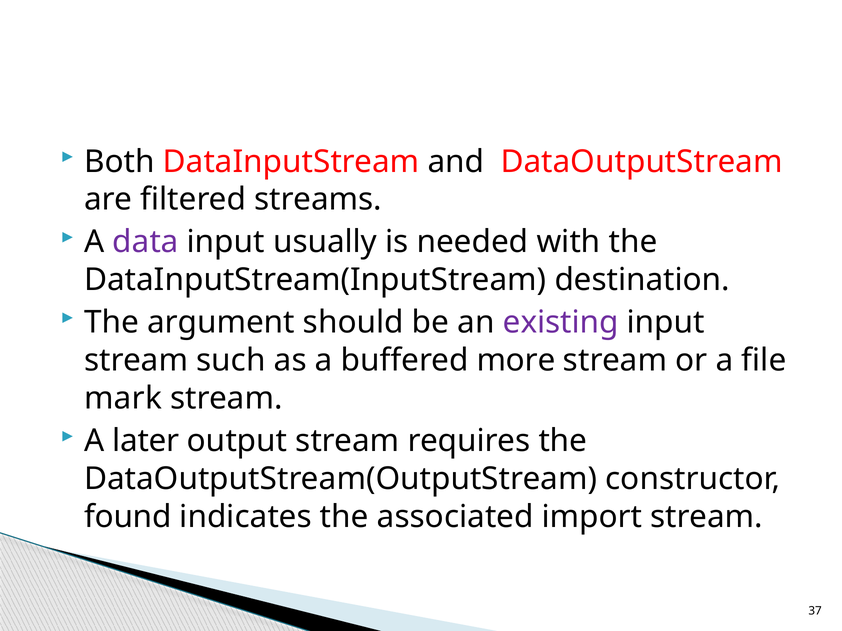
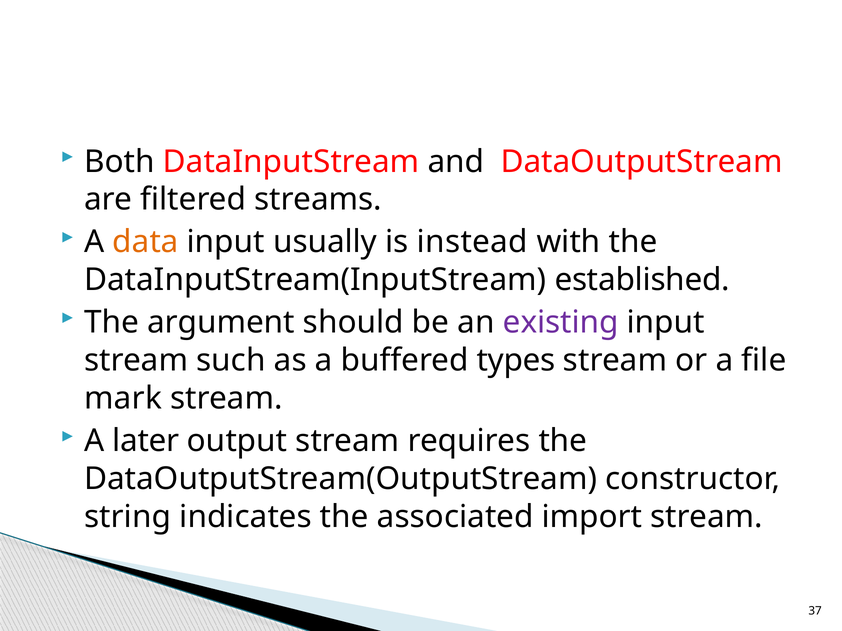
data colour: purple -> orange (146, 242)
needed: needed -> instead (472, 242)
destination: destination -> established (642, 280)
more: more -> types (516, 361)
found: found -> string (128, 517)
